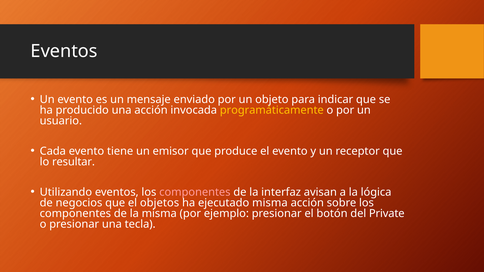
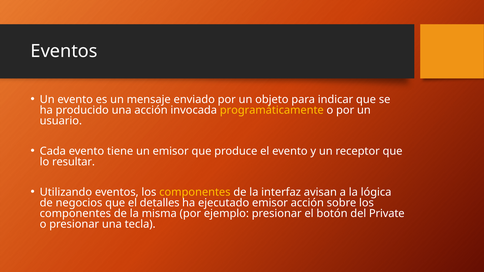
componentes colour: pink -> yellow (195, 192)
objetos: objetos -> detalles (160, 203)
ejecutado misma: misma -> emisor (270, 203)
